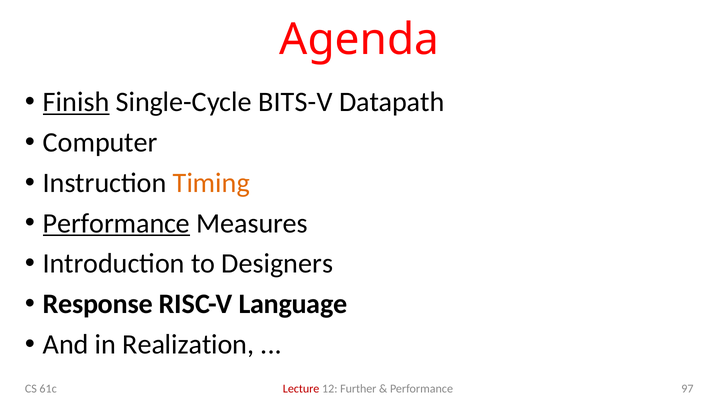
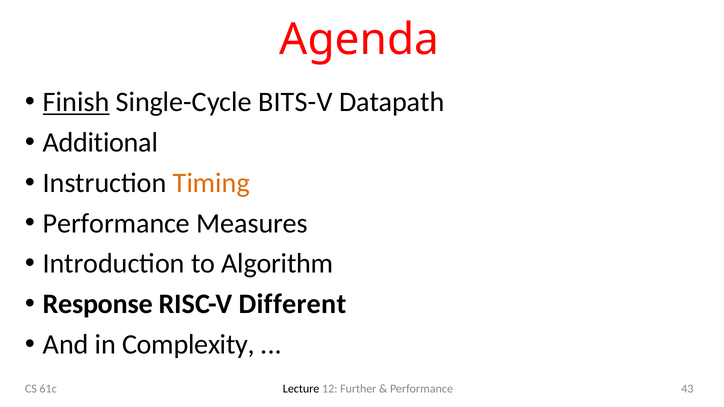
Computer: Computer -> Additional (100, 143)
Performance underline: present -> none (116, 223)
Designers: Designers -> Algorithm (277, 264)
Language: Language -> Different (293, 304)
Realization: Realization -> Complexity (188, 345)
Lecture colour: red -> black (301, 389)
97: 97 -> 43 (687, 389)
